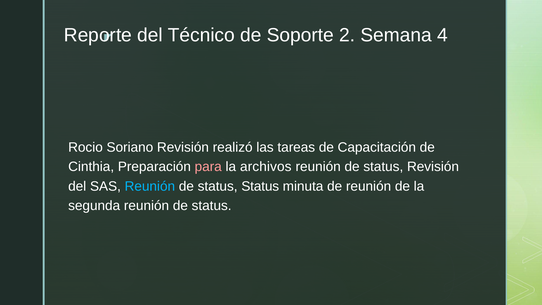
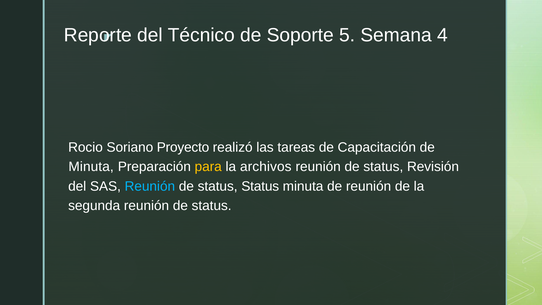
2: 2 -> 5 (347, 35)
Soriano Revisión: Revisión -> Proyecto (183, 147)
Cinthia: Cinthia -> Minuta (91, 167)
para colour: pink -> yellow (208, 167)
